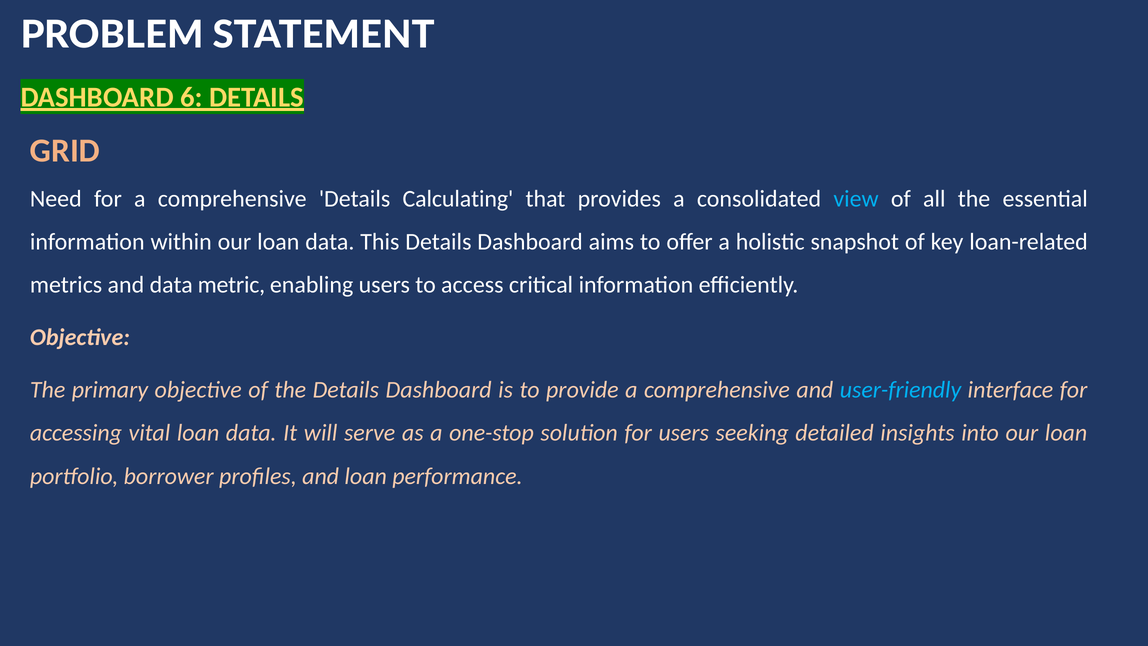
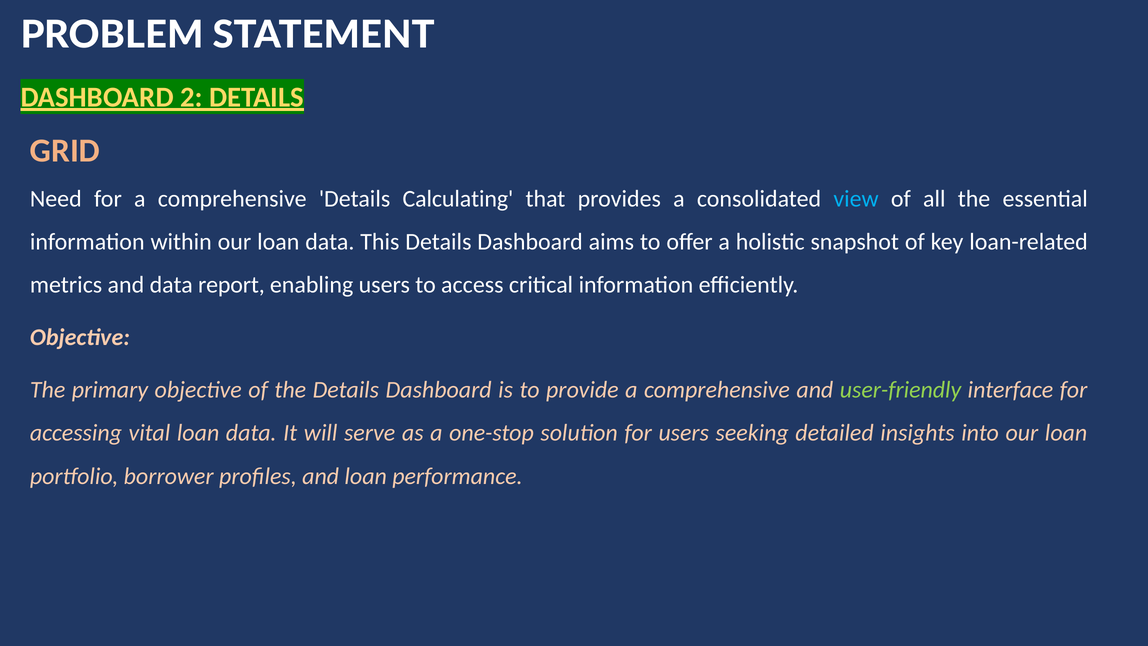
6: 6 -> 2 (191, 97)
metric: metric -> report (231, 285)
user-friendly colour: light blue -> light green (901, 390)
